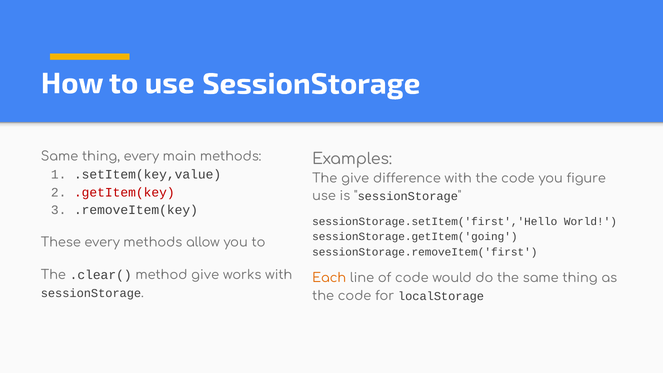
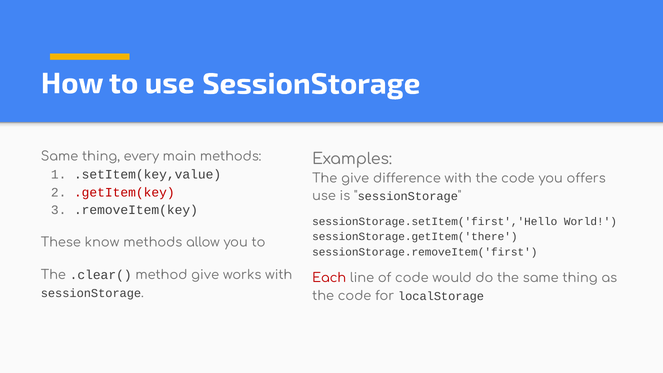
figure: figure -> offers (586, 178)
sessionStorage.getItem('going: sessionStorage.getItem('going -> sessionStorage.getItem('there (415, 237)
These every: every -> know (102, 243)
Each colour: orange -> red (329, 278)
